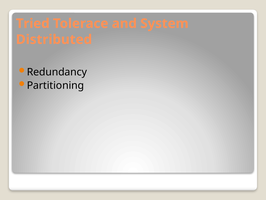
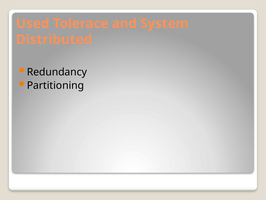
Tried: Tried -> Used (33, 23)
